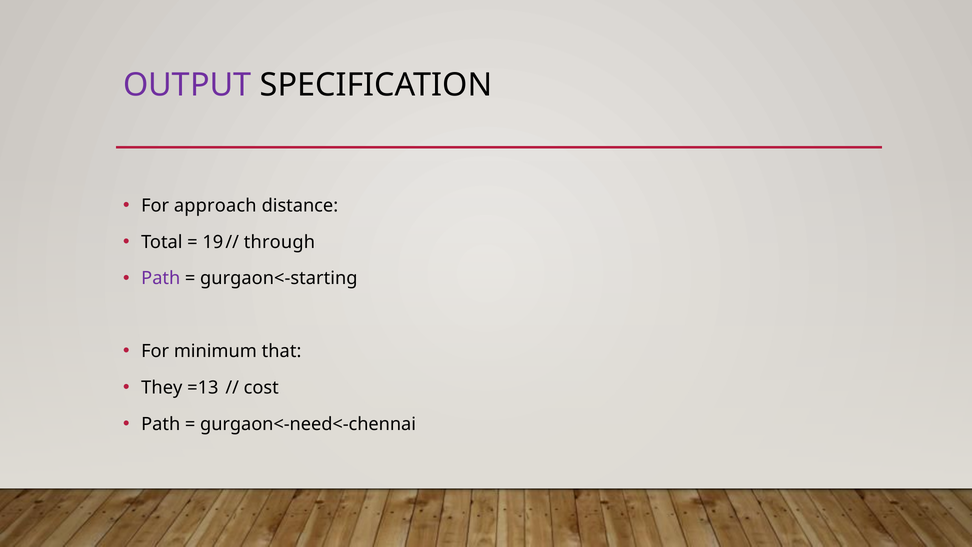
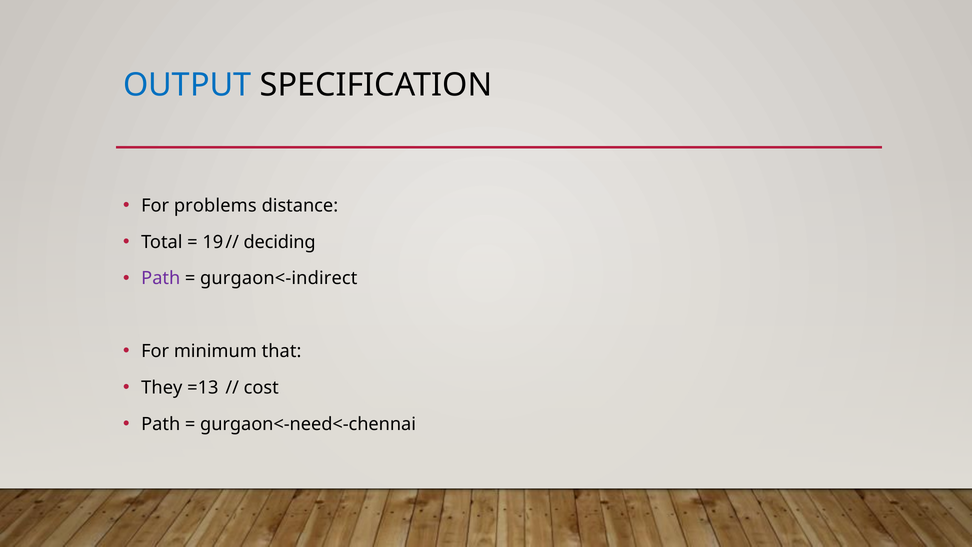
OUTPUT colour: purple -> blue (187, 85)
approach: approach -> problems (215, 206)
through: through -> deciding (280, 242)
gurgaon<-starting: gurgaon<-starting -> gurgaon<-indirect (279, 278)
